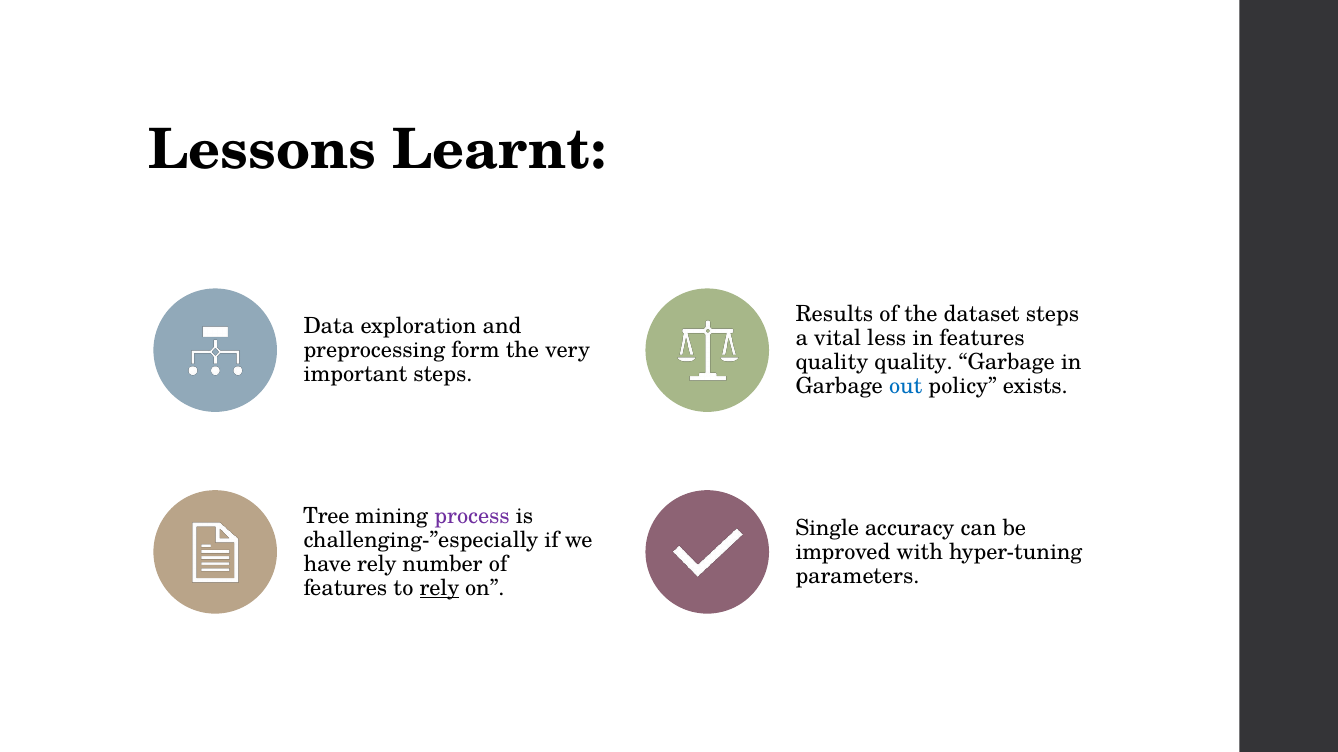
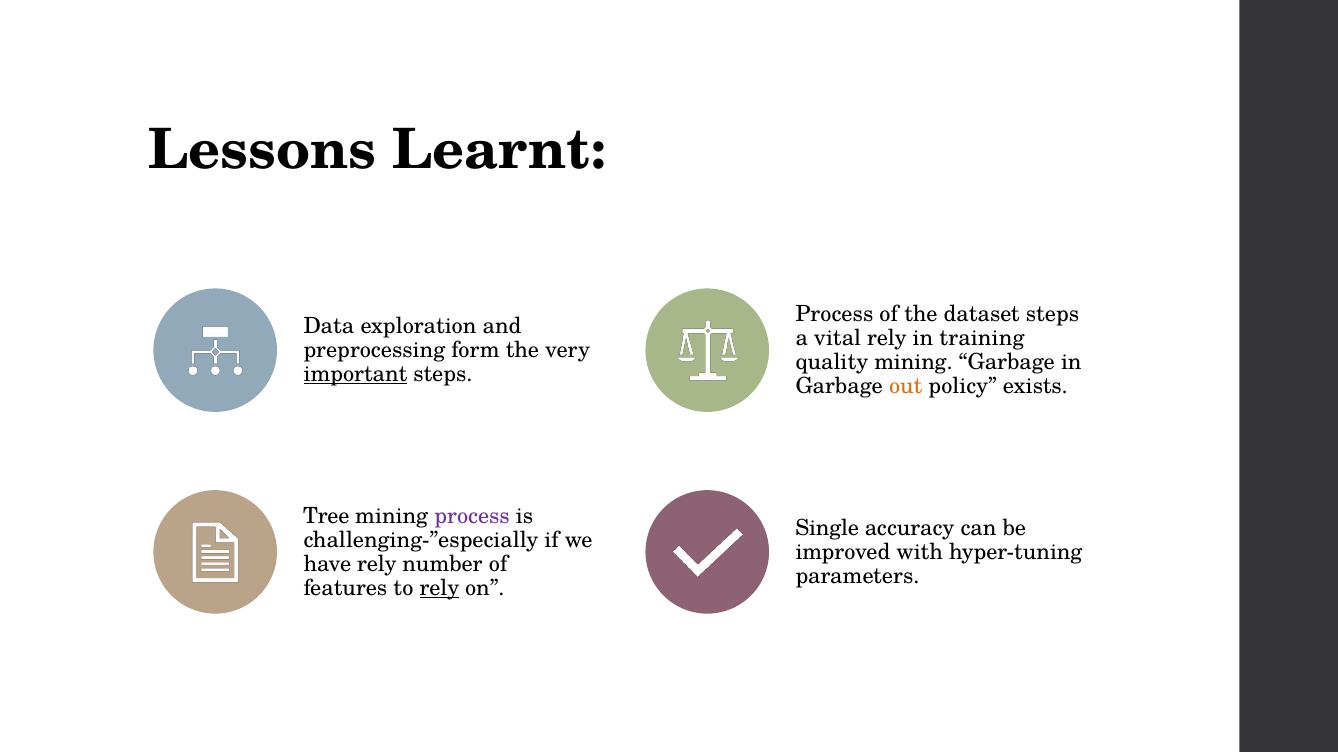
Results: Results -> Process (834, 314)
vital less: less -> rely (887, 338)
in features: features -> training (982, 338)
quality quality: quality -> mining (914, 362)
important underline: none -> present (355, 374)
out colour: blue -> orange (906, 386)
